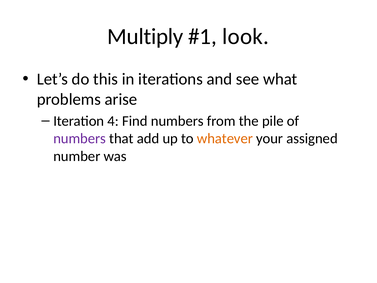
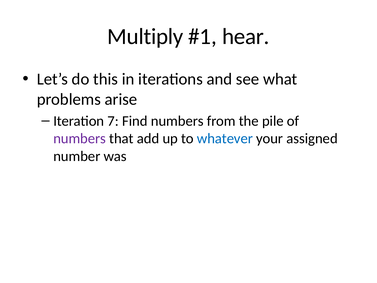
look: look -> hear (246, 36)
4: 4 -> 7 (113, 121)
whatever colour: orange -> blue (225, 138)
